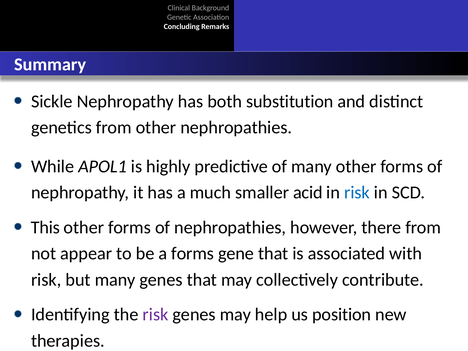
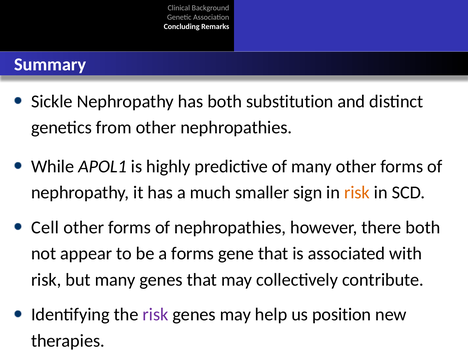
acid: acid -> sign (308, 193)
risk colour: blue -> orange (357, 193)
This: This -> Cell (45, 227)
there from: from -> both (423, 227)
